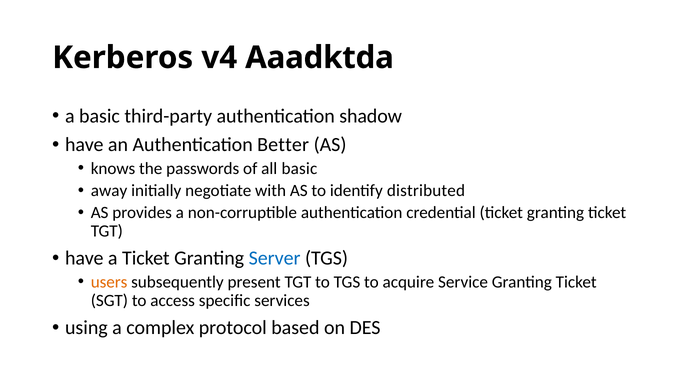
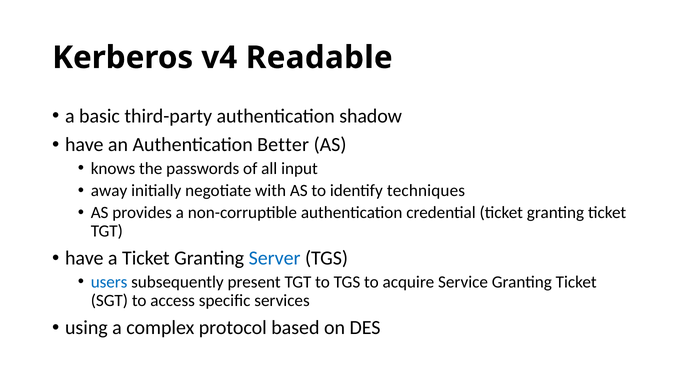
Aaadktda: Aaadktda -> Readable (319, 58)
all basic: basic -> input (299, 168)
distributed: distributed -> techniques (426, 190)
users colour: orange -> blue (109, 281)
